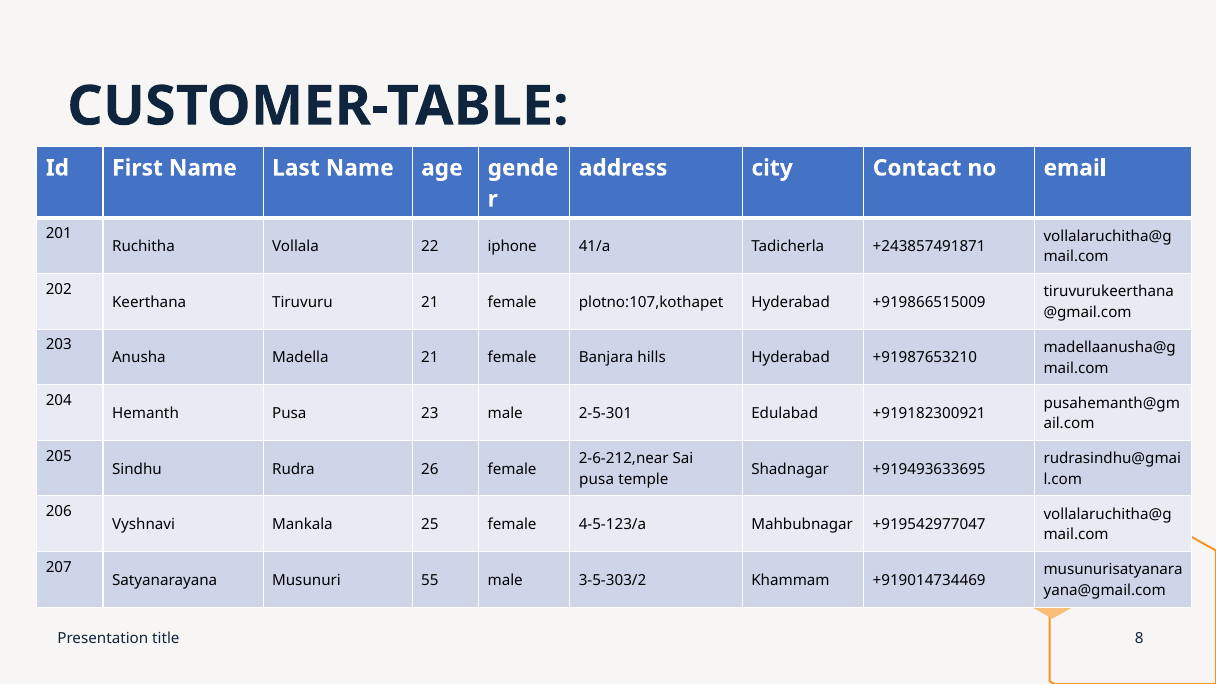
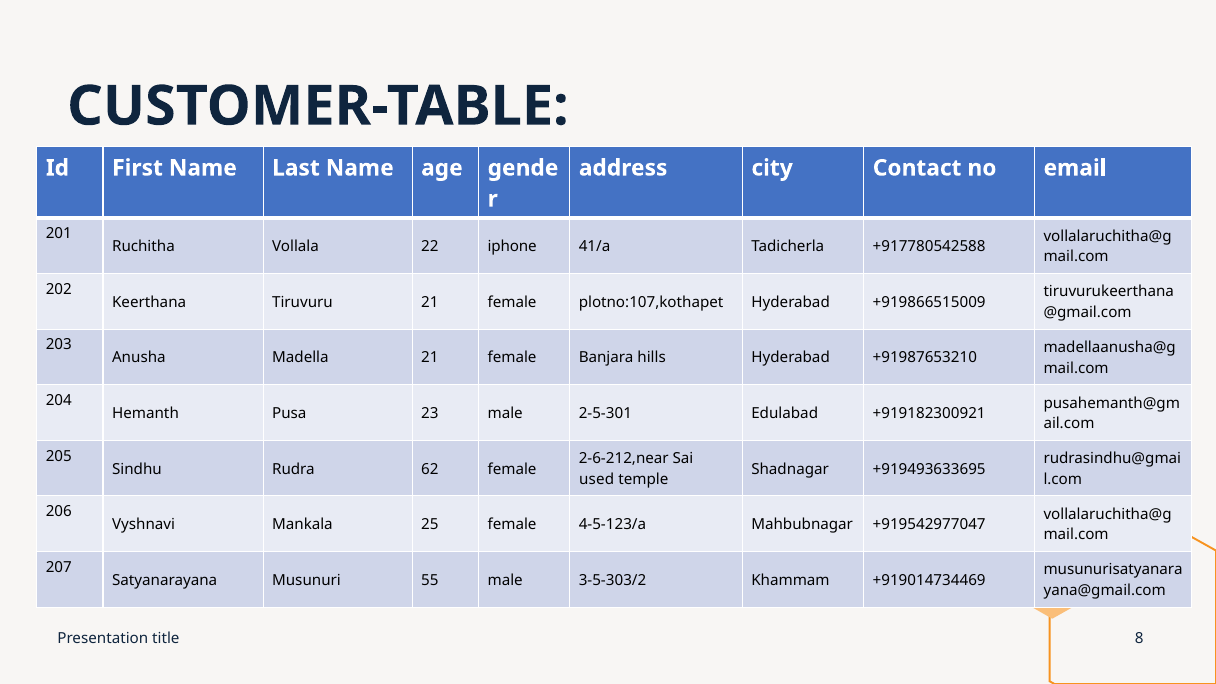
+243857491871: +243857491871 -> +917780542588 (929, 247)
26: 26 -> 62 (430, 469)
pusa: pusa -> used (597, 479)
